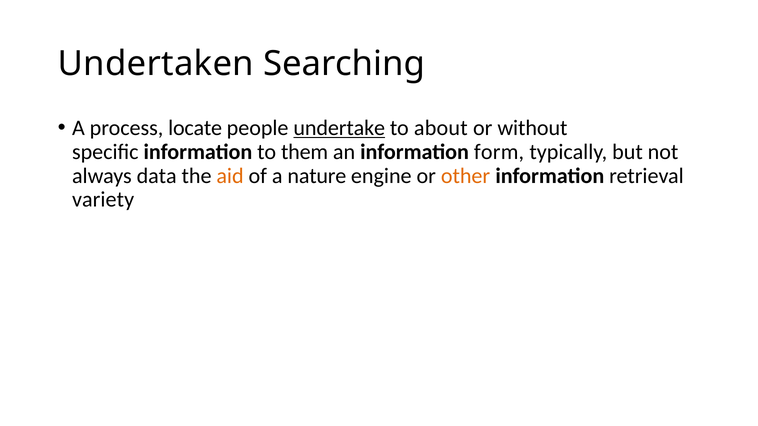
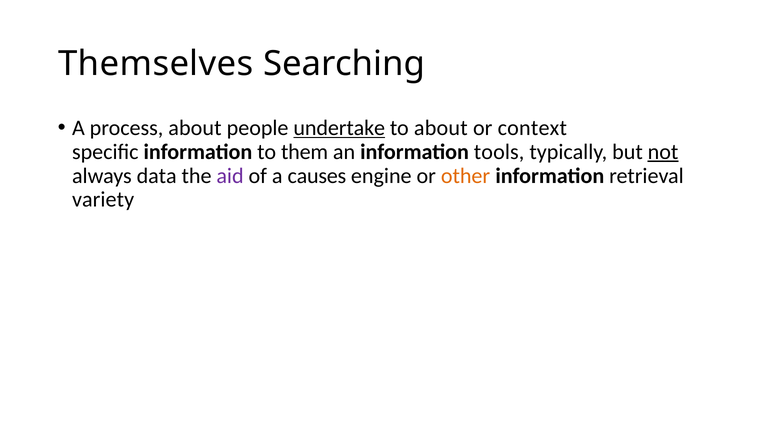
Undertaken: Undertaken -> Themselves (156, 64)
process locate: locate -> about (195, 128)
without: without -> context (532, 128)
form: form -> tools (499, 152)
not underline: none -> present (663, 152)
aid colour: orange -> purple (230, 176)
nature: nature -> causes (317, 176)
